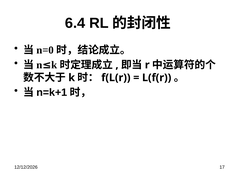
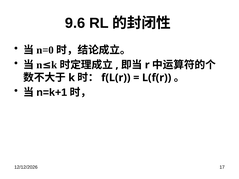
6.4: 6.4 -> 9.6 (75, 23)
